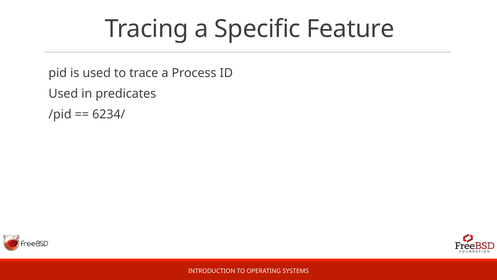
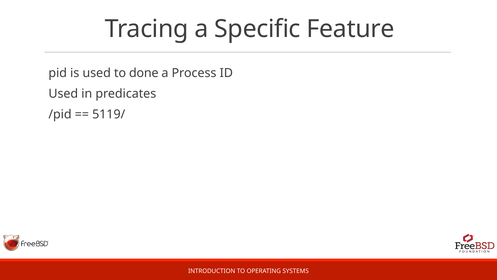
trace: trace -> done (144, 73)
6234/: 6234/ -> 5119/ (109, 114)
